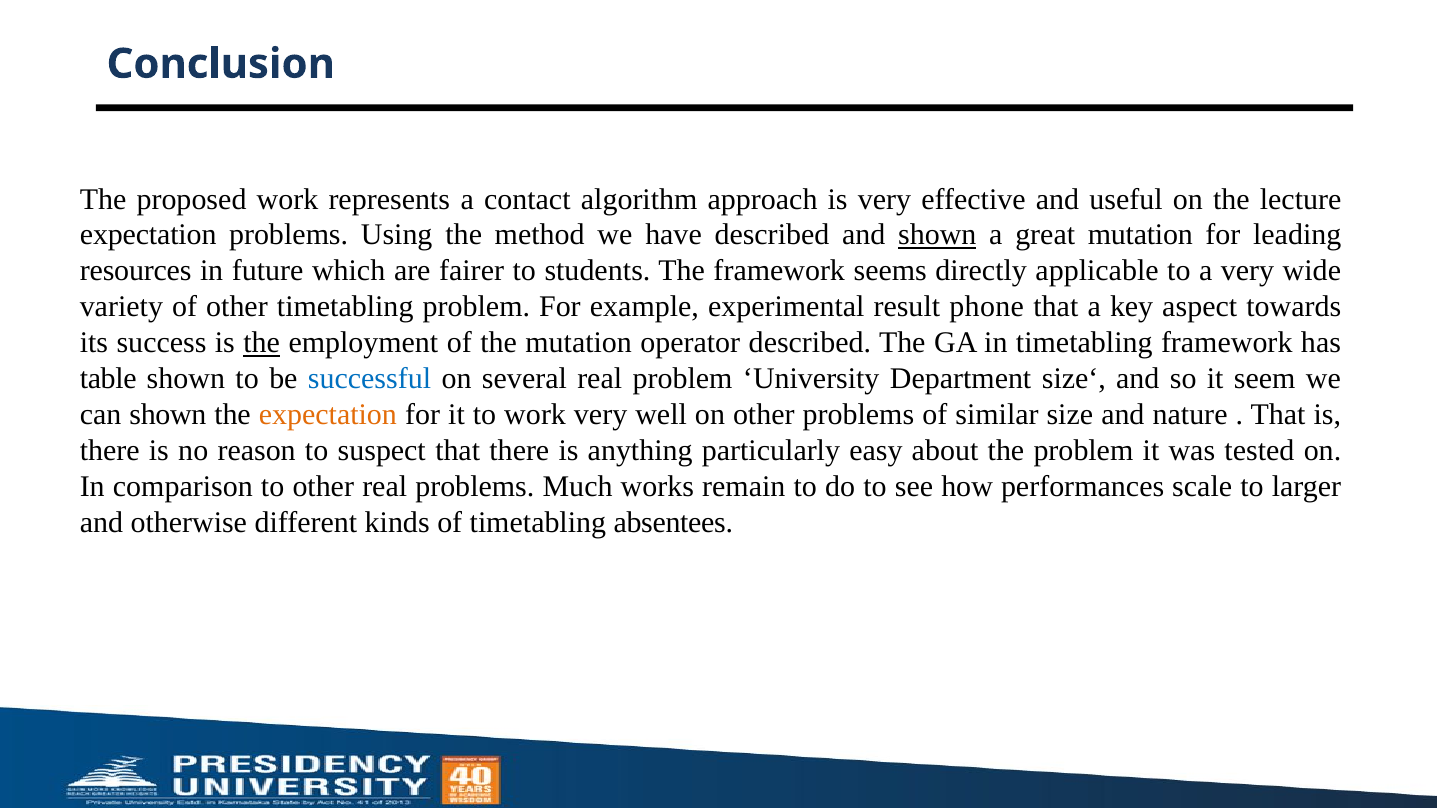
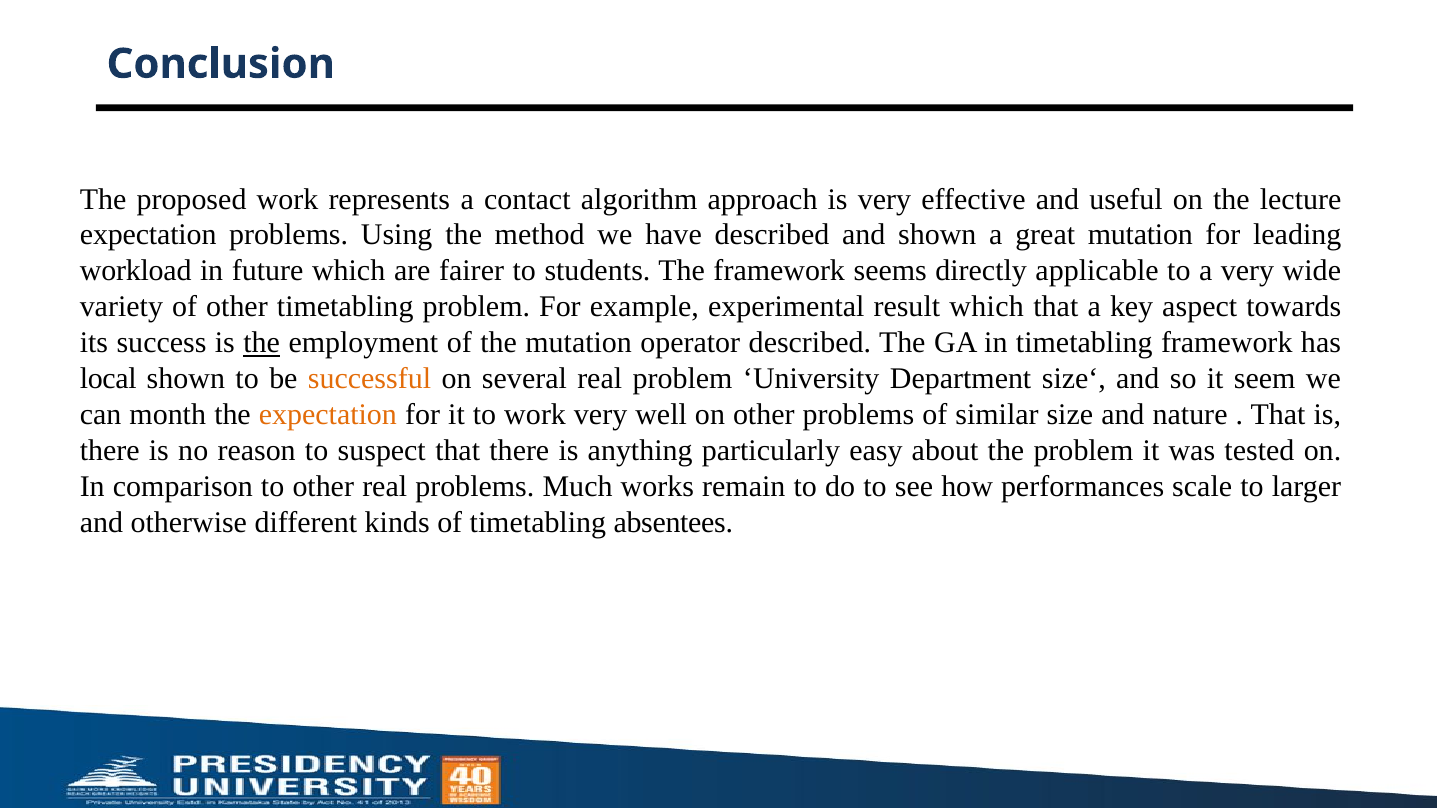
shown underline: present -> none (937, 235)
resources: resources -> workload (136, 271)
result phone: phone -> which (987, 307)
table: table -> local (108, 379)
successful colour: blue -> orange (369, 379)
can shown: shown -> month (168, 415)
